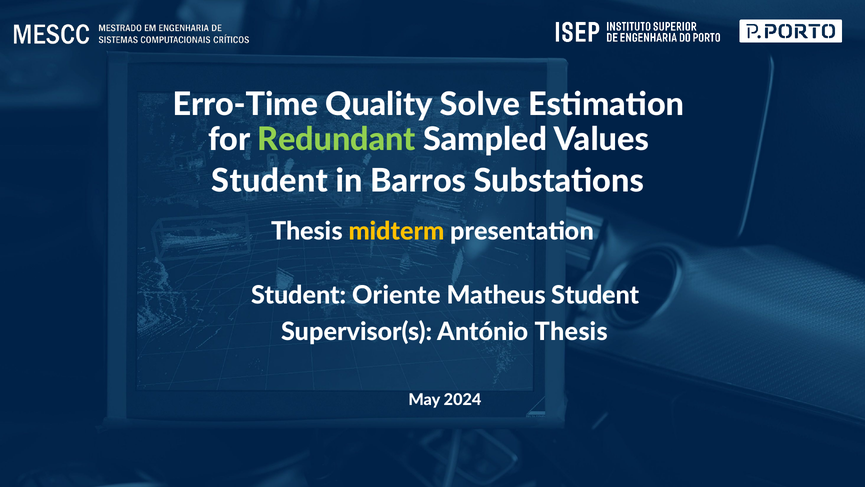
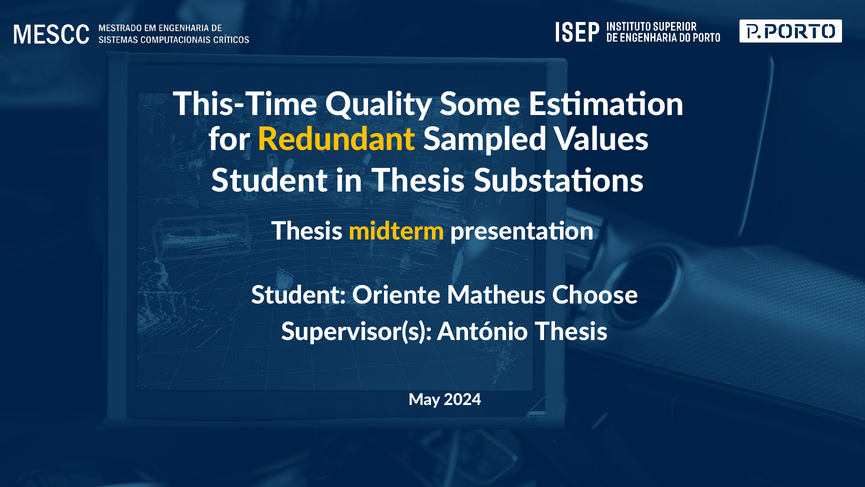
Erro-Time: Erro-Time -> This-Time (245, 104)
Solve: Solve -> Some (480, 104)
Redundant colour: light green -> yellow (336, 140)
in Barros: Barros -> Thesis (418, 181)
Matheus Student: Student -> Choose (595, 295)
